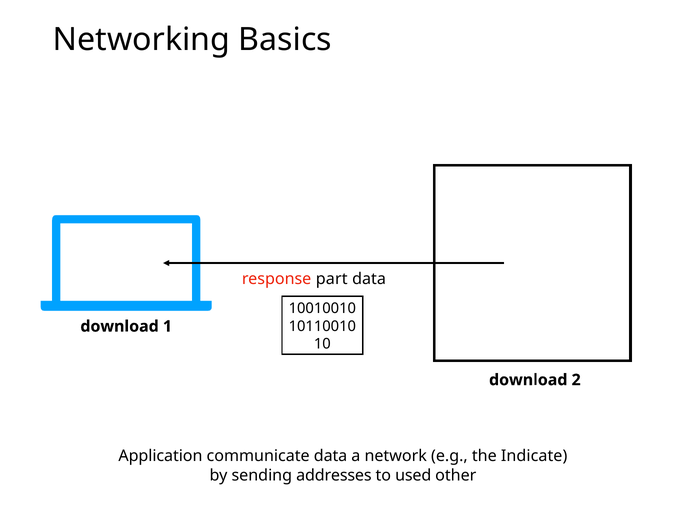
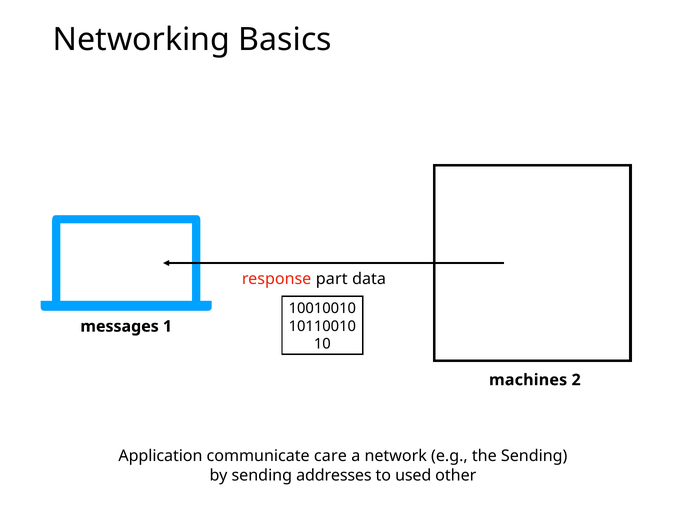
download: download -> messages (120, 327)
download: download -> machines (528, 380)
communicate data: data -> care (330, 456)
the Indicate: Indicate -> Sending (534, 456)
